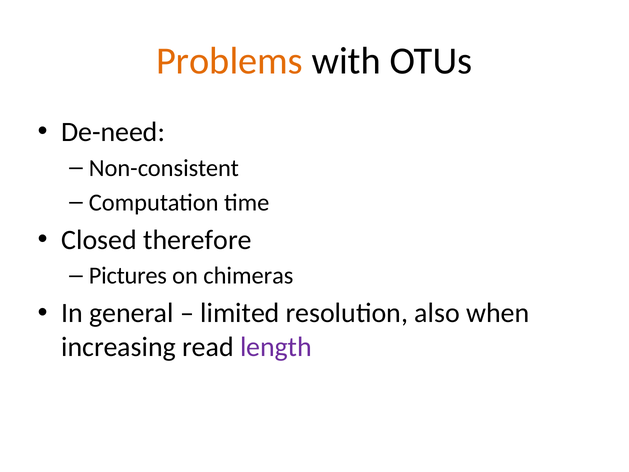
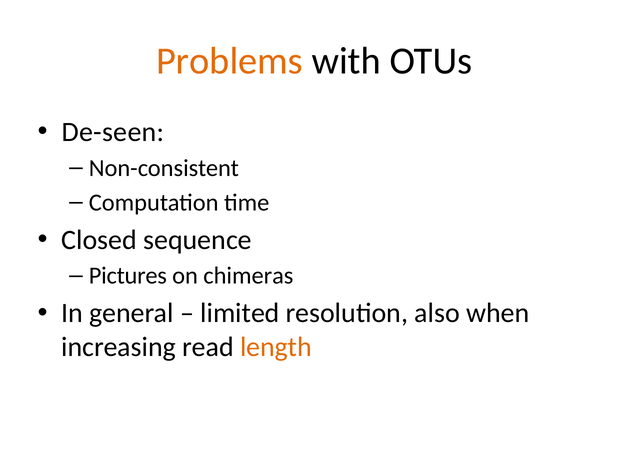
De-need: De-need -> De-seen (113, 132)
therefore: therefore -> sequence (198, 240)
length colour: purple -> orange (276, 347)
